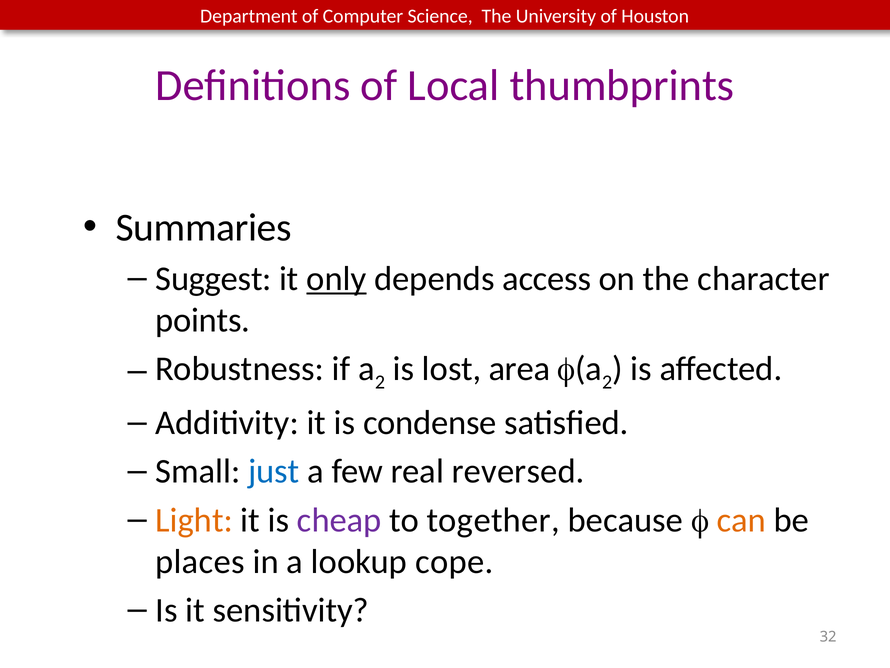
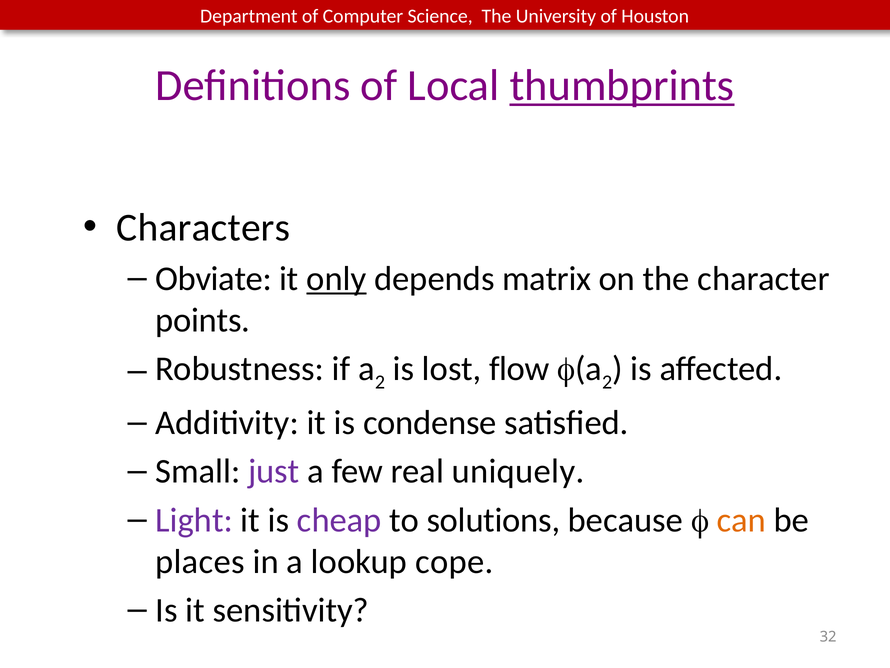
thumbprints underline: none -> present (622, 85)
Summaries: Summaries -> Characters (203, 227)
Suggest: Suggest -> Obviate (214, 278)
access: access -> matrix (547, 278)
area: area -> flow (519, 369)
just colour: blue -> purple (274, 471)
reversed: reversed -> uniquely (518, 471)
Light colour: orange -> purple (194, 520)
together: together -> solutions (493, 520)
